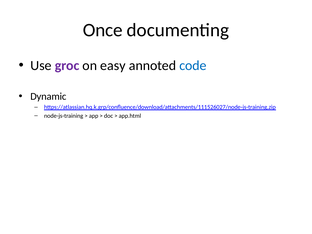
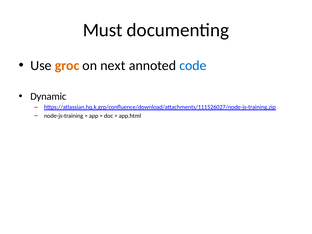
Once: Once -> Must (103, 30)
groc colour: purple -> orange (67, 65)
easy: easy -> next (113, 65)
